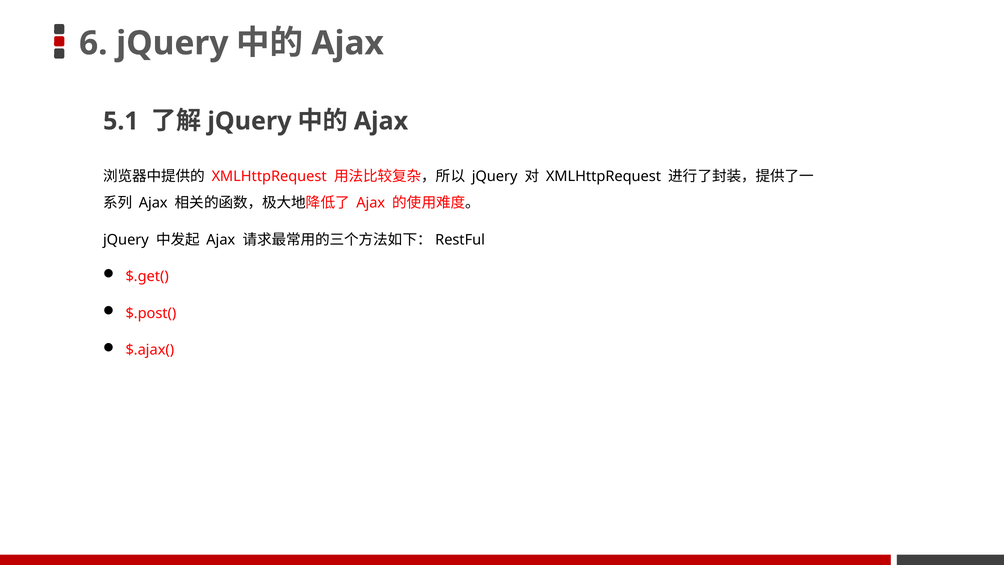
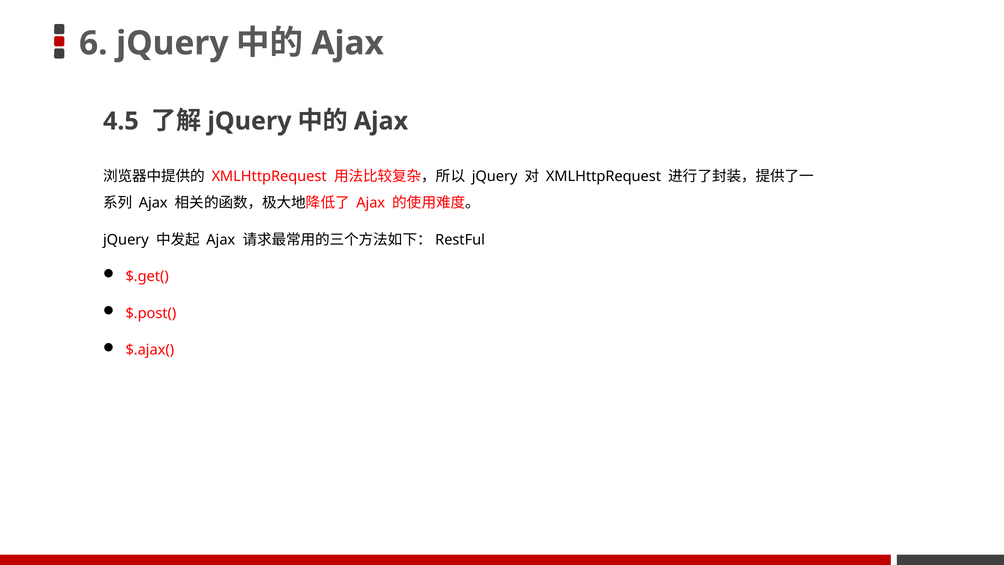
5.1: 5.1 -> 4.5 (121, 121)
